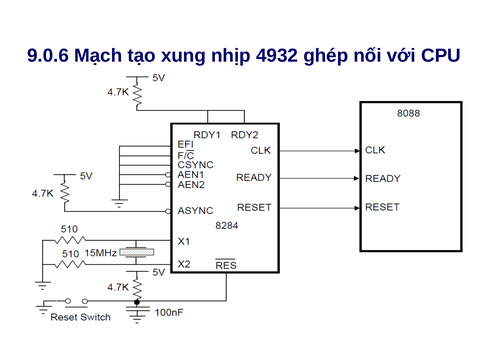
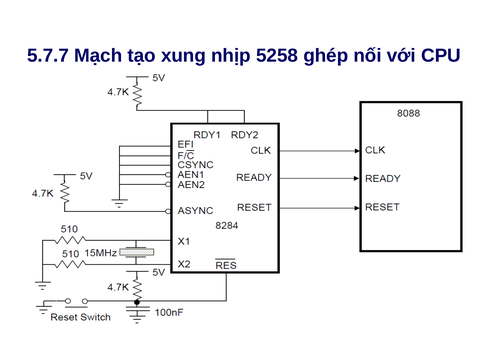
9.0.6: 9.0.6 -> 5.7.7 (48, 56)
4932: 4932 -> 5258 (277, 56)
